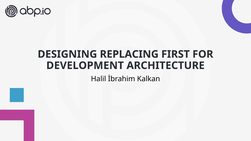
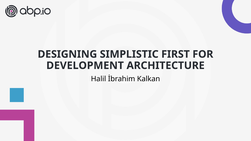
REPLACING: REPLACING -> SIMPLISTIC (129, 54)
